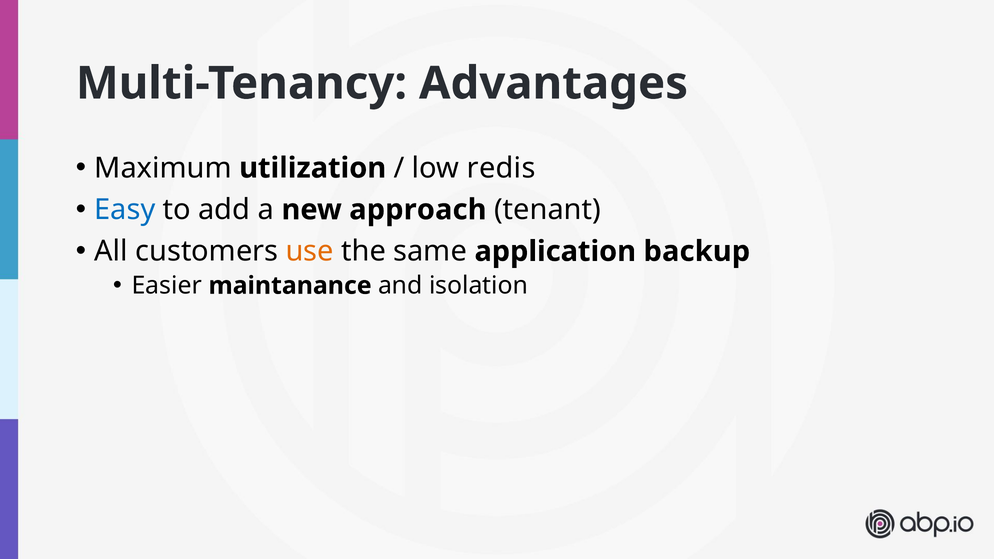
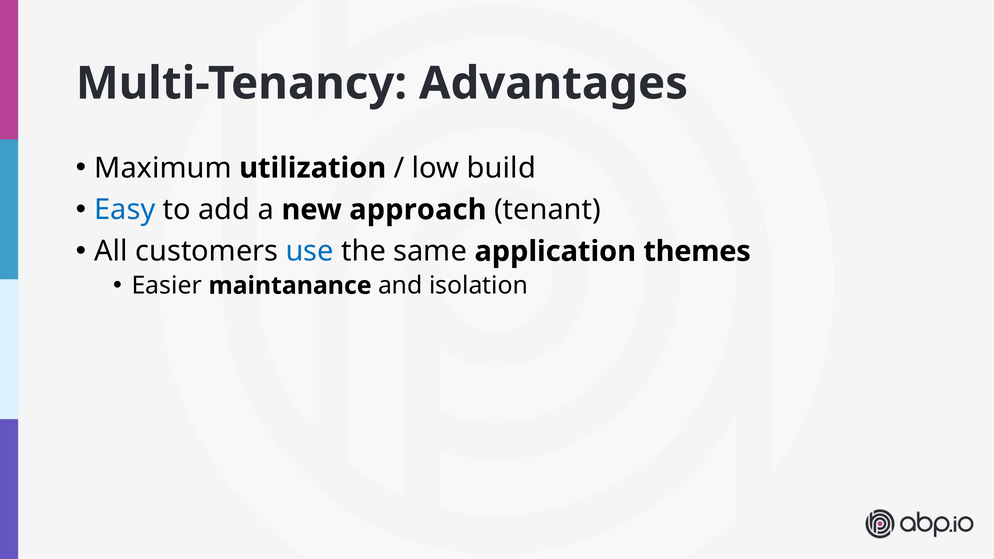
redis: redis -> build (501, 168)
use colour: orange -> blue (310, 251)
backup: backup -> themes (697, 251)
